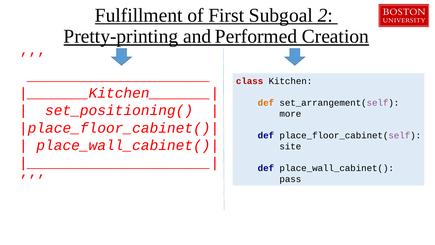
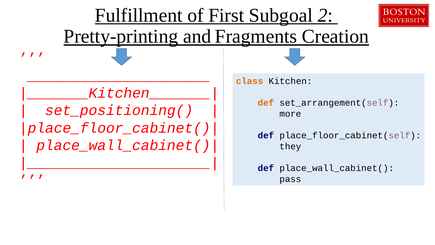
Performed: Performed -> Fragments (256, 36)
class colour: red -> orange (250, 81)
site: site -> they (290, 146)
